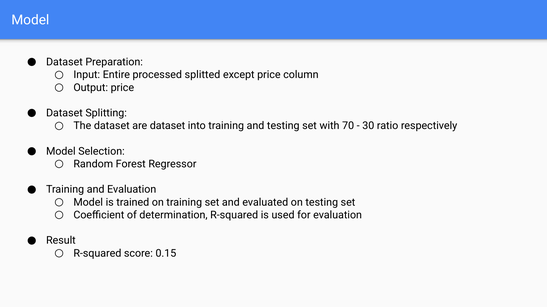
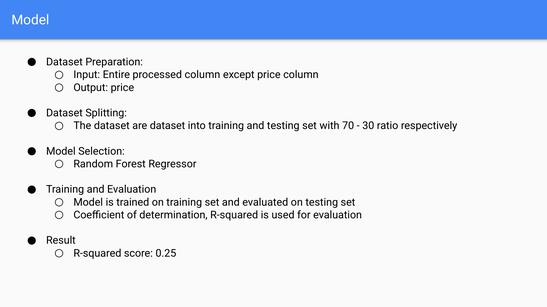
processed splitted: splitted -> column (202, 75)
0.15: 0.15 -> 0.25 (166, 254)
